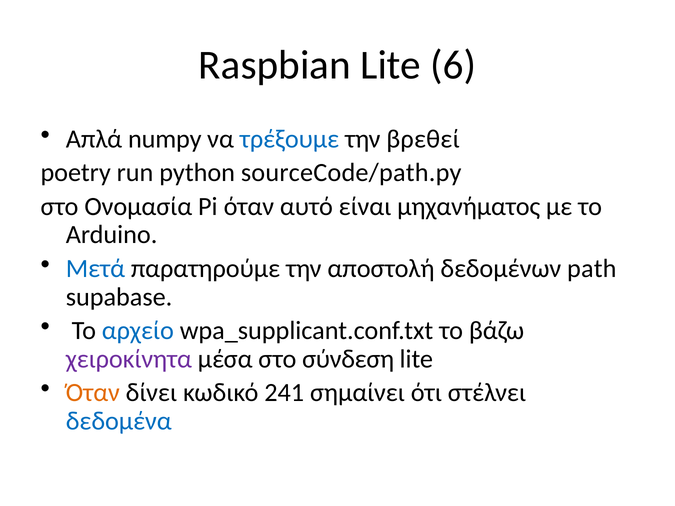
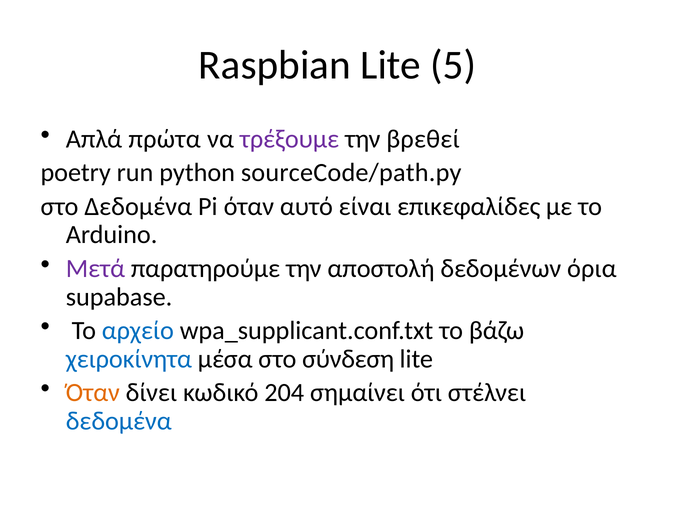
6: 6 -> 5 (453, 65)
numpy: numpy -> πρώτα (165, 139)
τρέξουμε colour: blue -> purple (289, 139)
στο Ονομασία: Ονομασία -> Δεδομένα (138, 207)
μηχανήματος: μηχανήματος -> επικεφαλίδες (469, 207)
Μετά colour: blue -> purple (95, 269)
path: path -> όρια (592, 269)
χειροκίνητα colour: purple -> blue (129, 359)
241: 241 -> 204 (284, 393)
